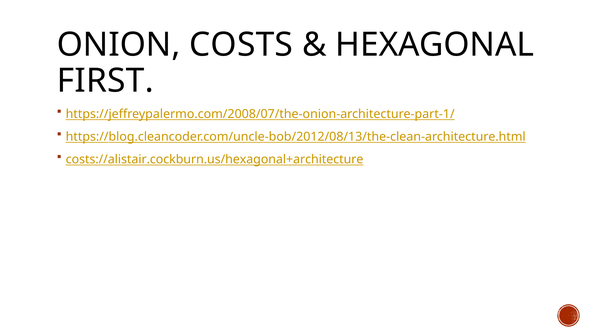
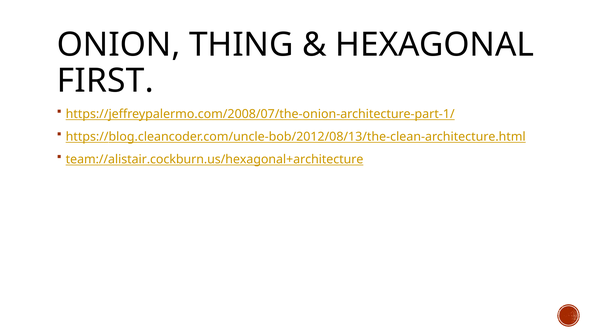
COSTS: COSTS -> THING (241, 45)
costs://alistair.cockburn.us/hexagonal+architecture: costs://alistair.cockburn.us/hexagonal+architecture -> team://alistair.cockburn.us/hexagonal+architecture (215, 160)
